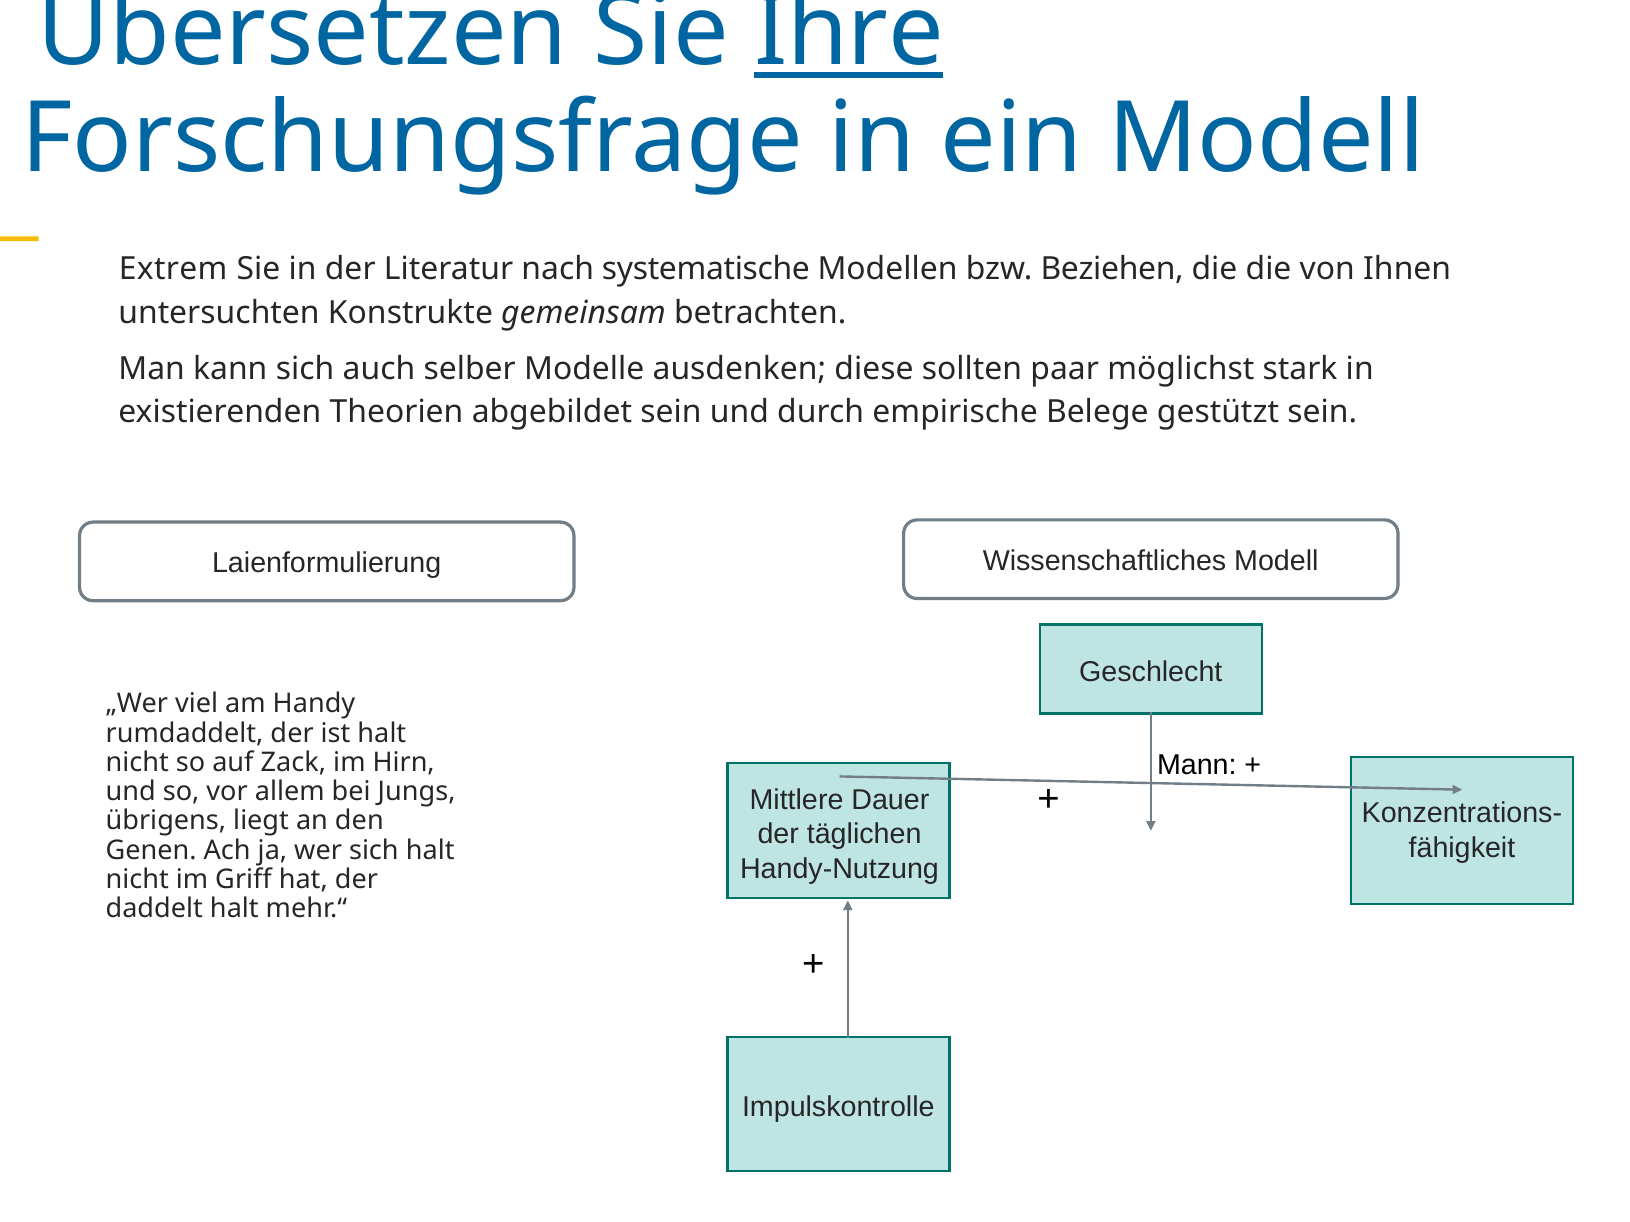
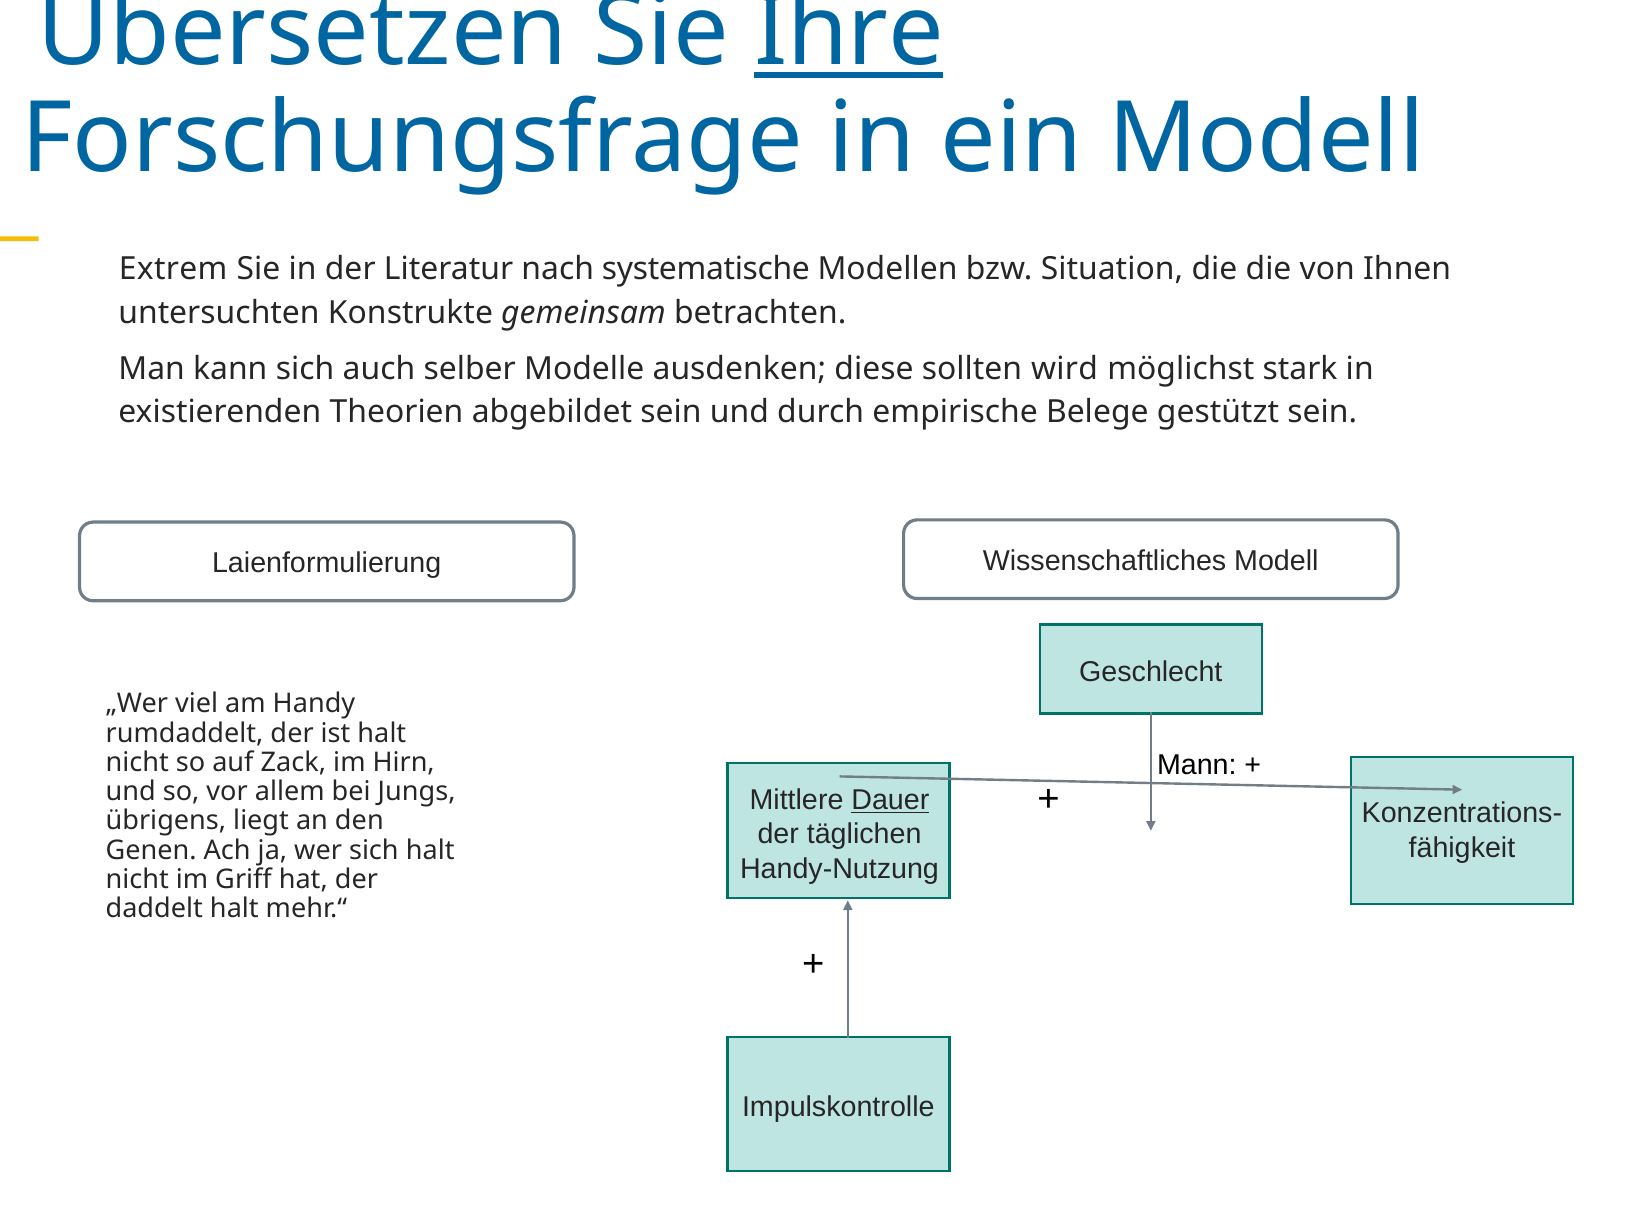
Beziehen: Beziehen -> Situation (1112, 269)
paar: paar -> wird (1065, 369)
Dauer underline: none -> present (890, 800)
